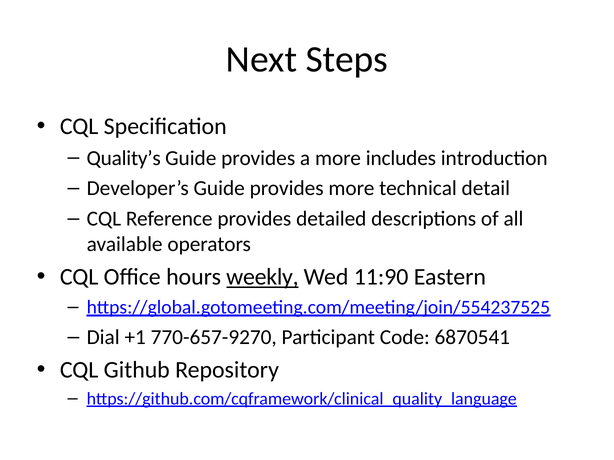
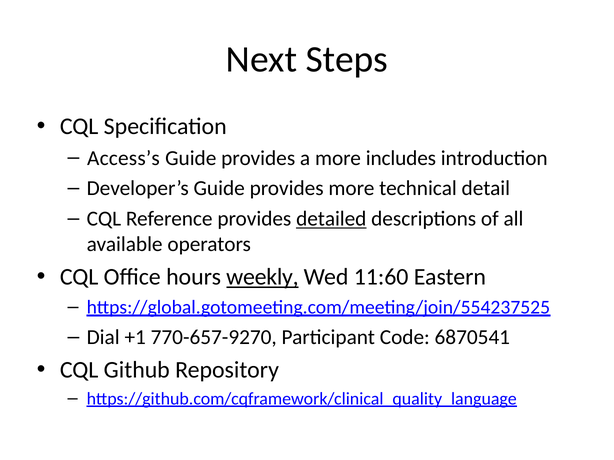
Quality’s: Quality’s -> Access’s (123, 158)
detailed underline: none -> present (331, 219)
11:90: 11:90 -> 11:60 (381, 277)
